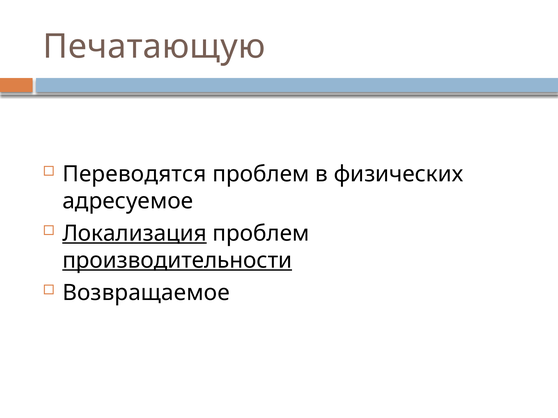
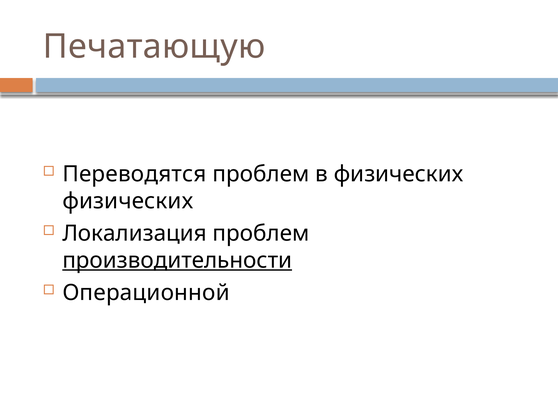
адресуемое: адресуемое -> физических (128, 201)
Локализация underline: present -> none (135, 234)
Возвращаемое: Возвращаемое -> Операционной (146, 293)
